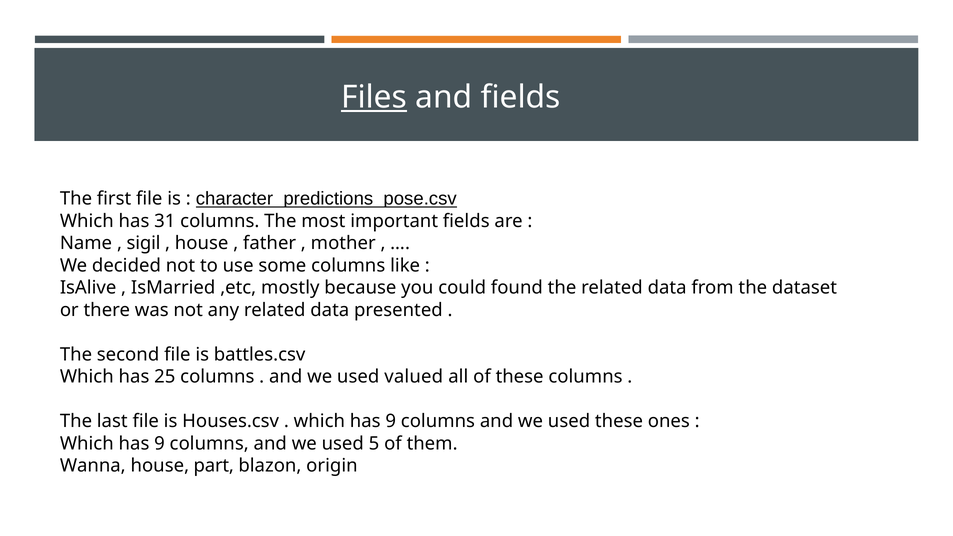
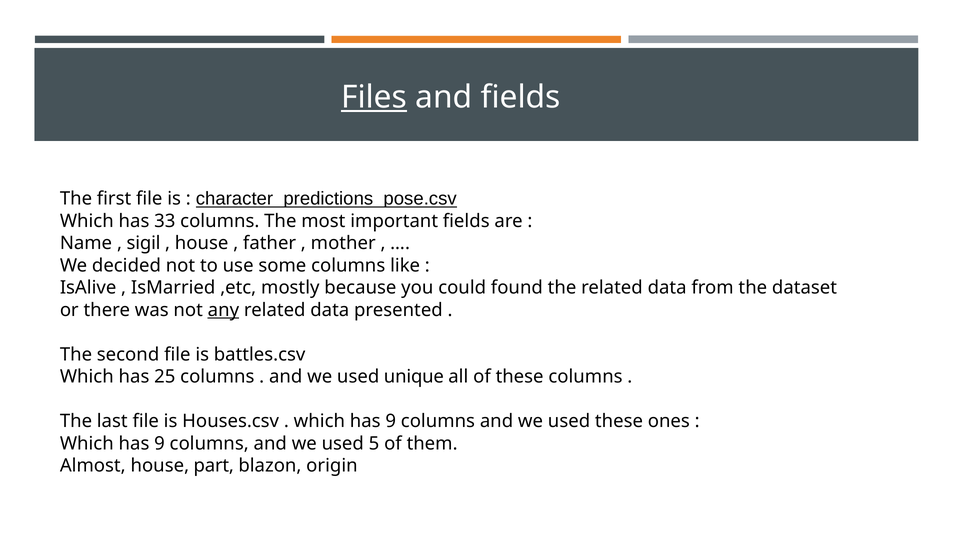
31: 31 -> 33 (165, 221)
any underline: none -> present (223, 310)
valued: valued -> unique (414, 377)
Wanna: Wanna -> Almost (93, 466)
